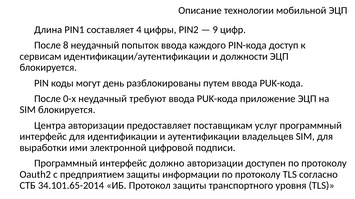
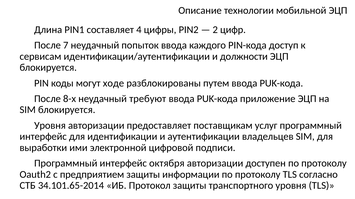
9: 9 -> 2 (215, 30)
8: 8 -> 7 (66, 45)
день: день -> ходе (113, 83)
0-х: 0-х -> 8-х (70, 99)
Центра: Центра -> Уровня (50, 126)
должно: должно -> октября (167, 164)
